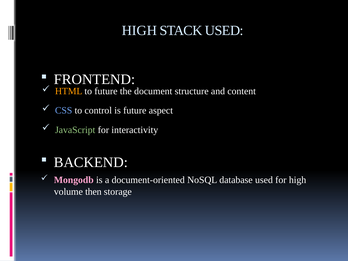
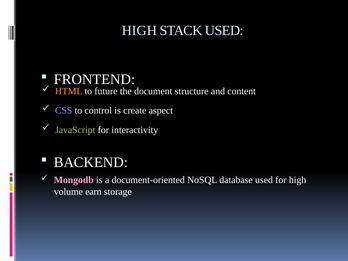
is future: future -> create (135, 110)
then: then -> earn (93, 192)
